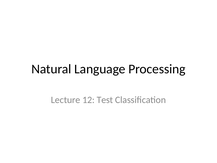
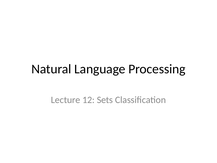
Test: Test -> Sets (105, 100)
